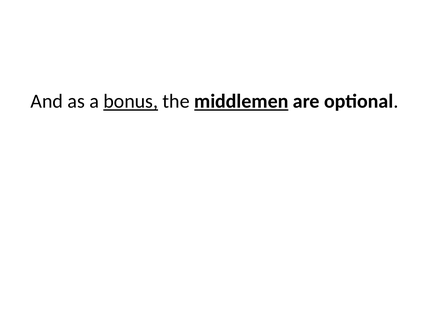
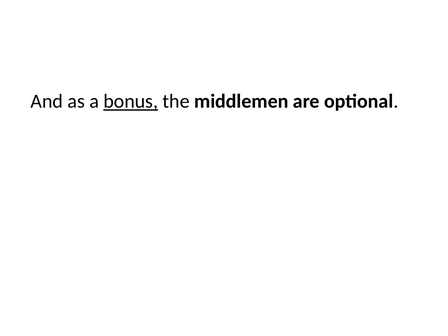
middlemen underline: present -> none (241, 101)
